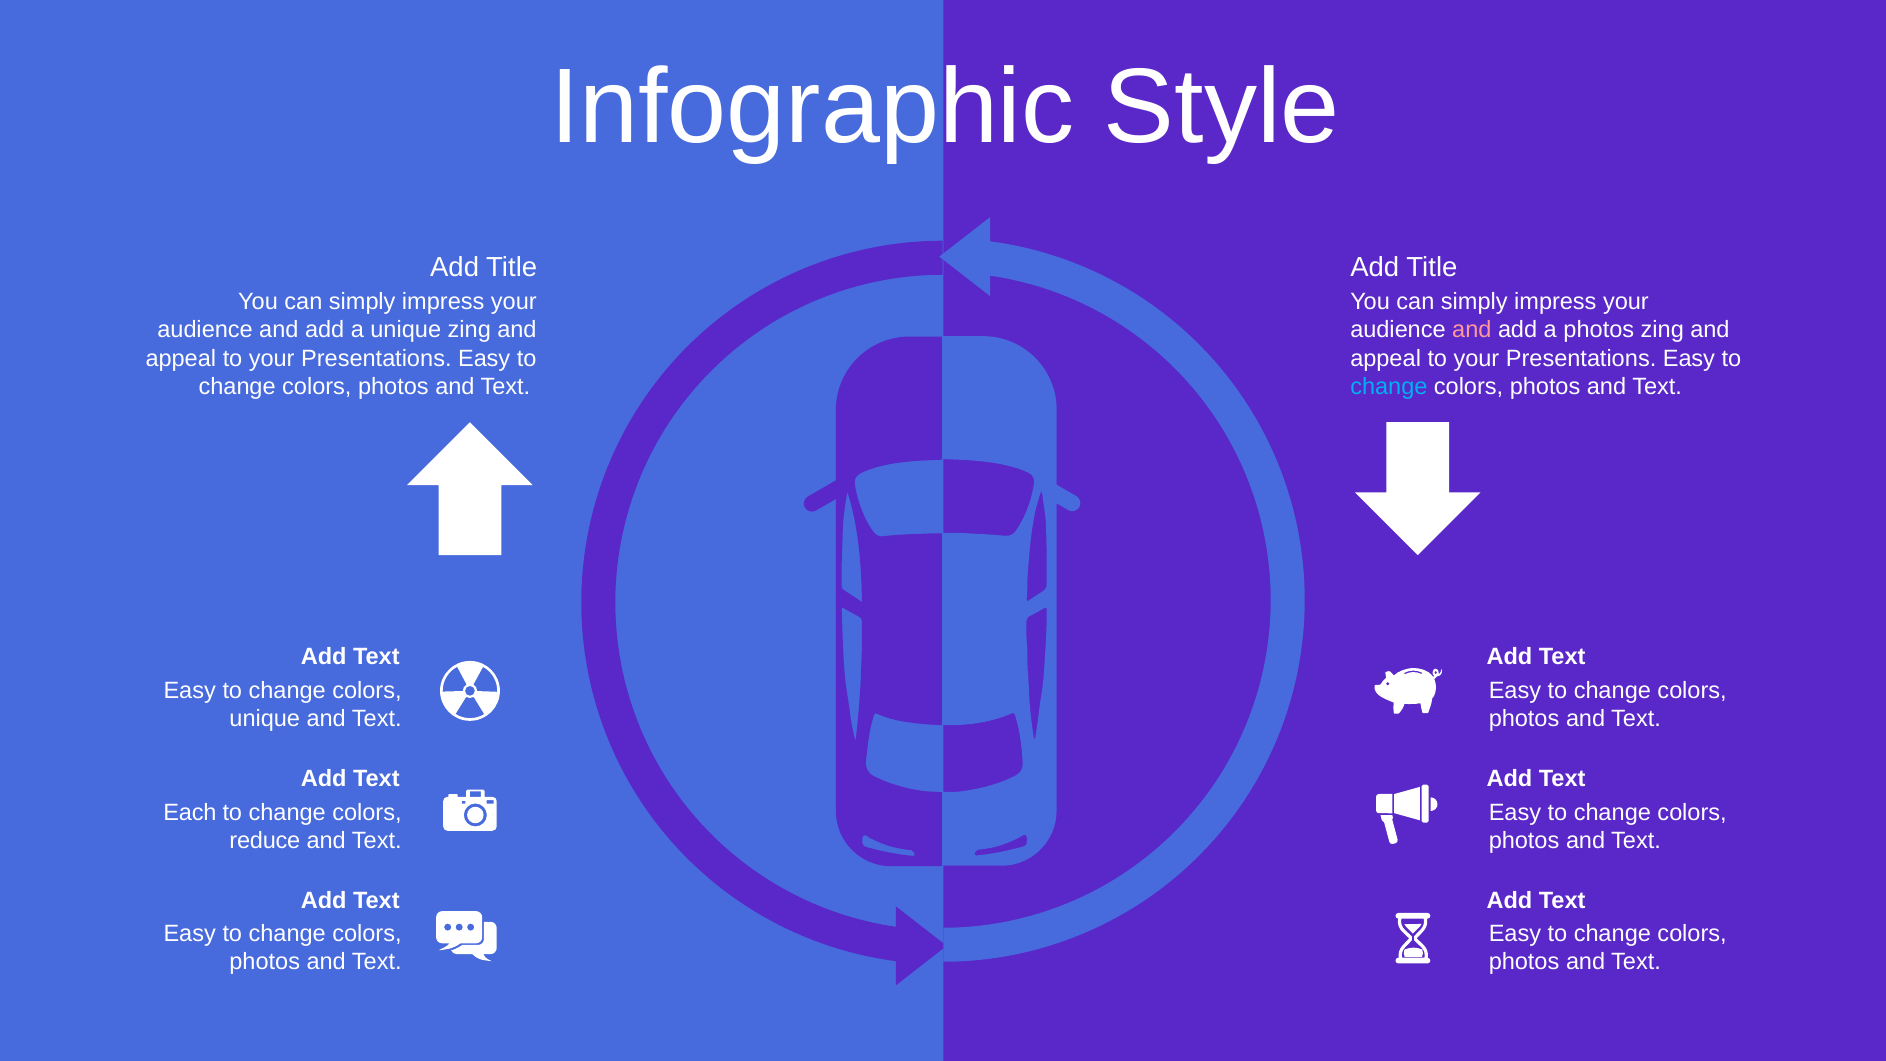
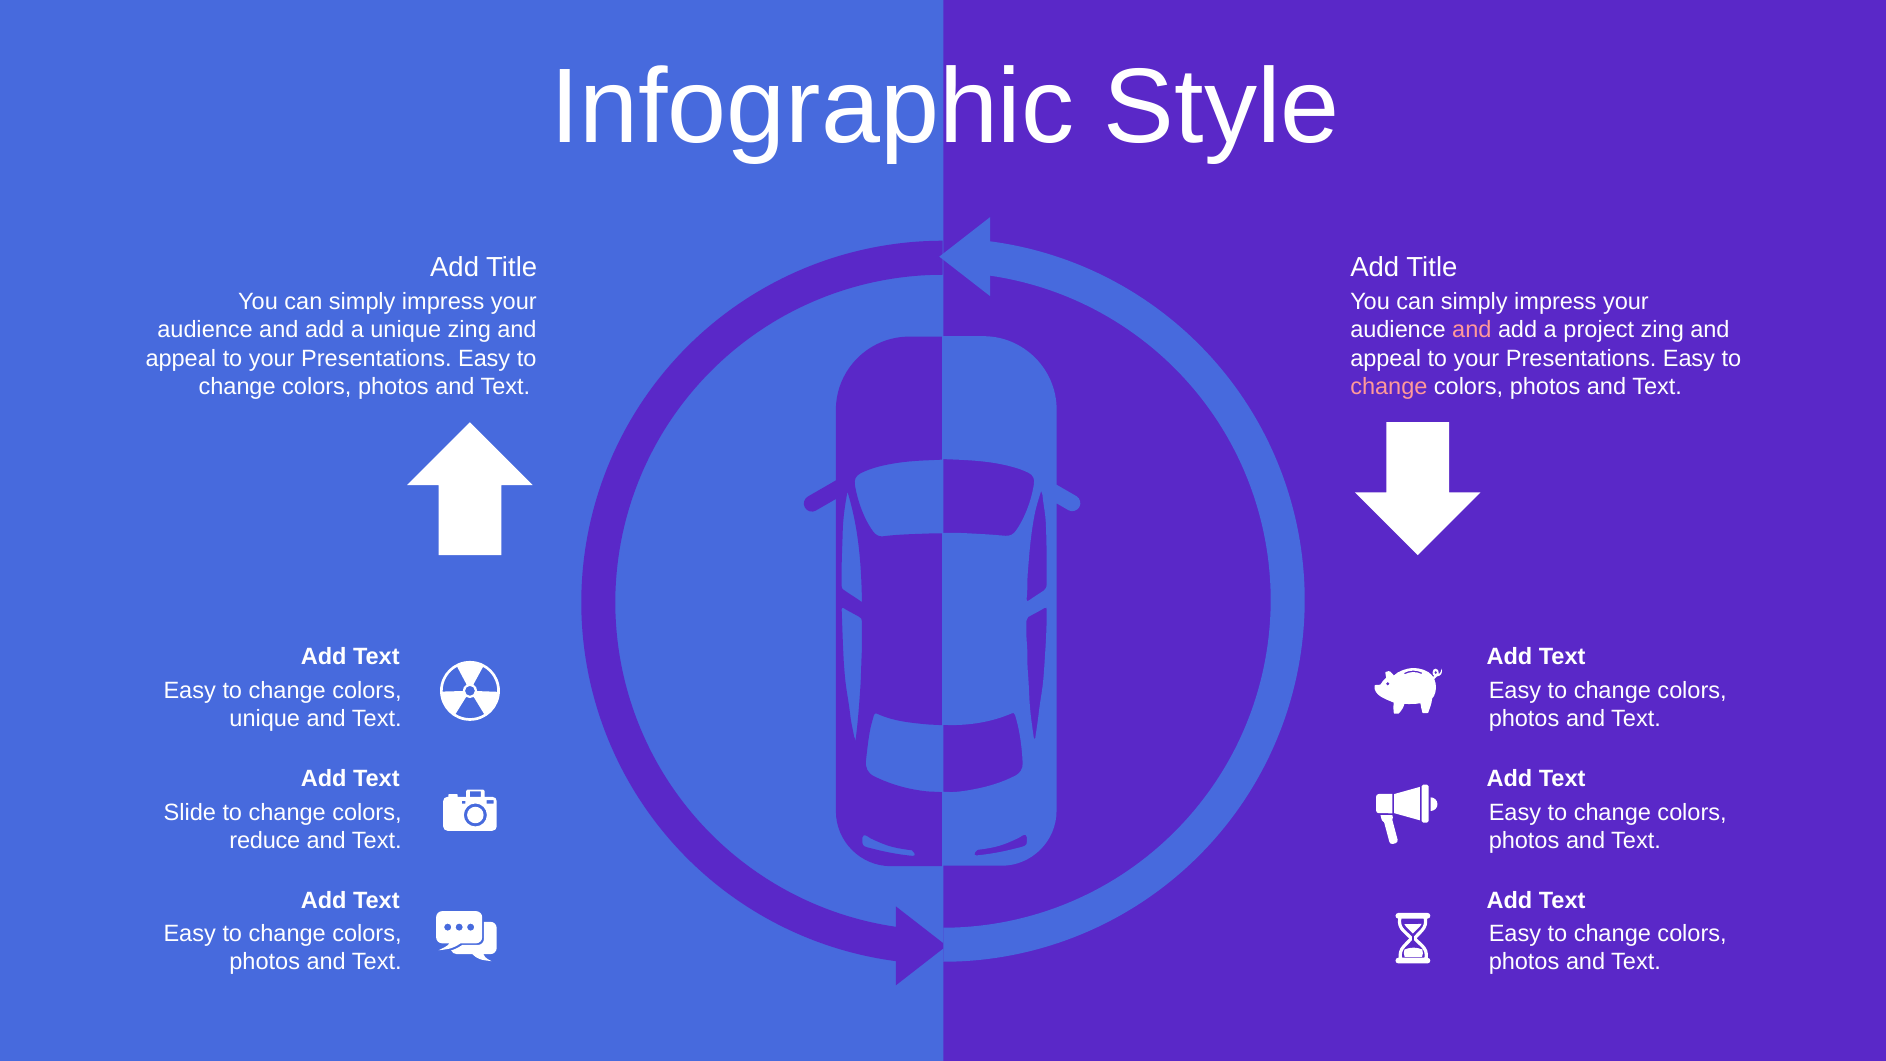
a photos: photos -> project (1599, 330)
change colour: light blue -> pink (1389, 387)
Each: Each -> Slide (190, 812)
